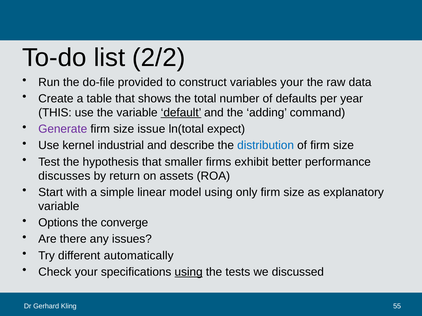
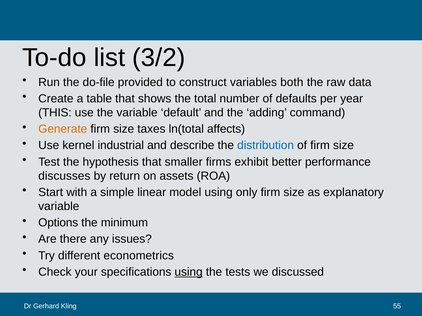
2/2: 2/2 -> 3/2 (159, 58)
variables your: your -> both (292, 82)
default underline: present -> none (181, 113)
Generate colour: purple -> orange (63, 129)
issue: issue -> taxes (151, 129)
expect: expect -> affects (226, 129)
converge: converge -> minimum (124, 223)
automatically: automatically -> econometrics (139, 256)
